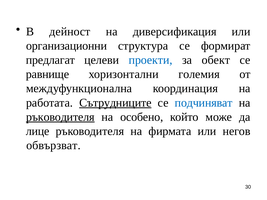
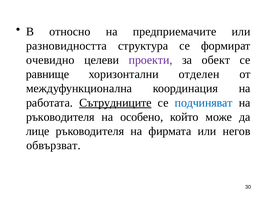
дейност: дейност -> относно (70, 32)
диверсификация: диверсификация -> предприемачите (175, 32)
организационни: организационни -> разновидността (66, 46)
предлагат: предлагат -> очевидно (50, 60)
проекти colour: blue -> purple (151, 60)
големия: големия -> отделен (199, 74)
ръководителя underline: present -> none (60, 117)
